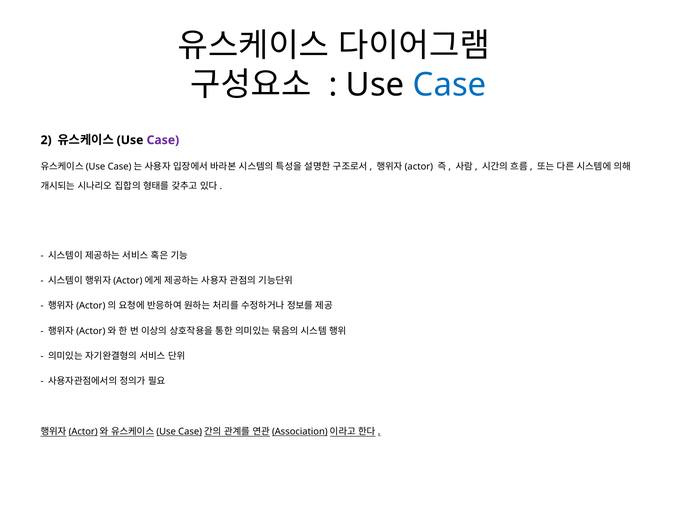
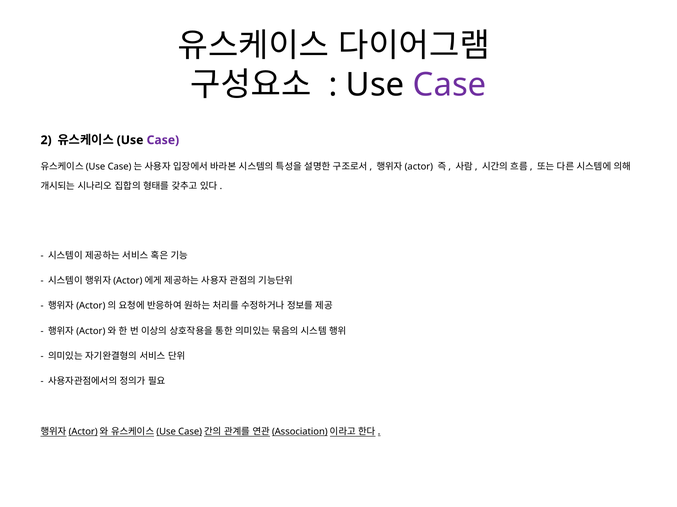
Case colour: blue -> purple (450, 85)
